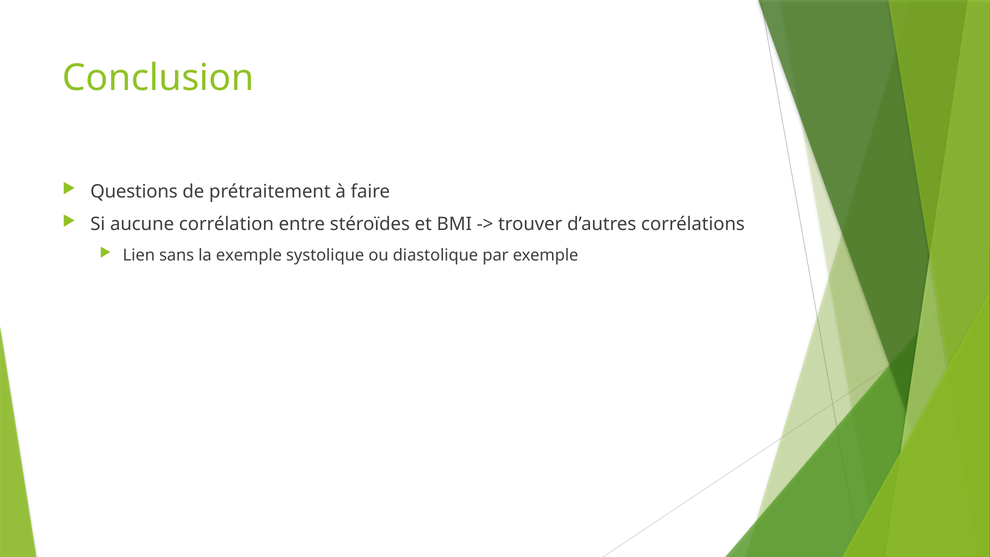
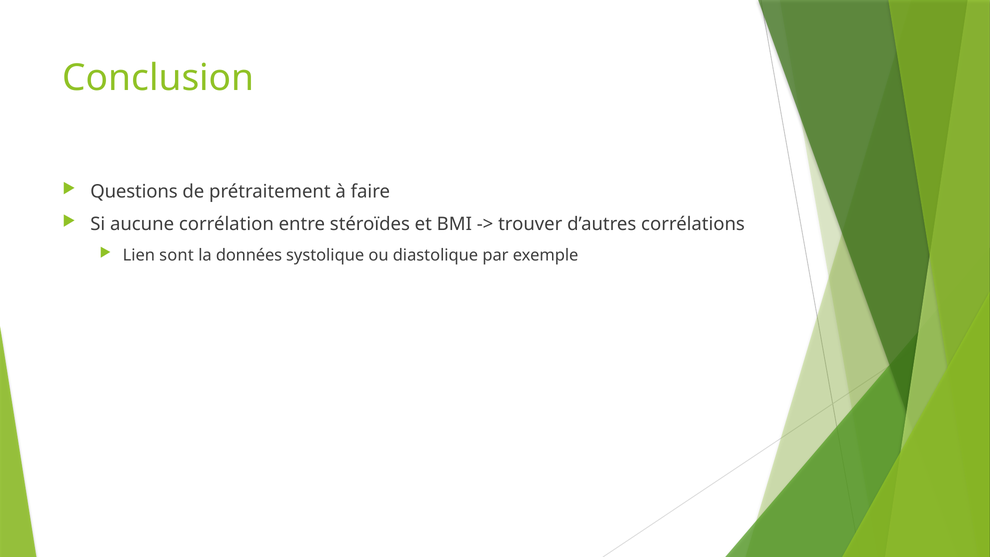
sans: sans -> sont (176, 255)
la exemple: exemple -> données (249, 255)
